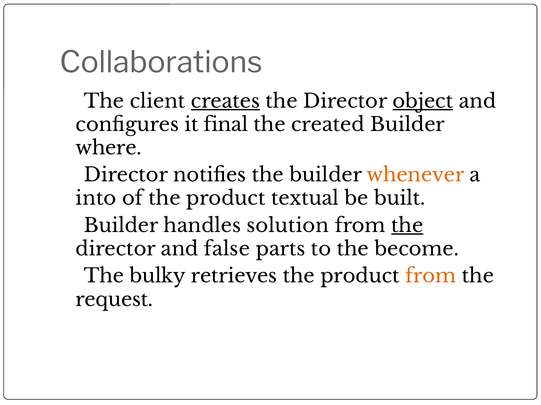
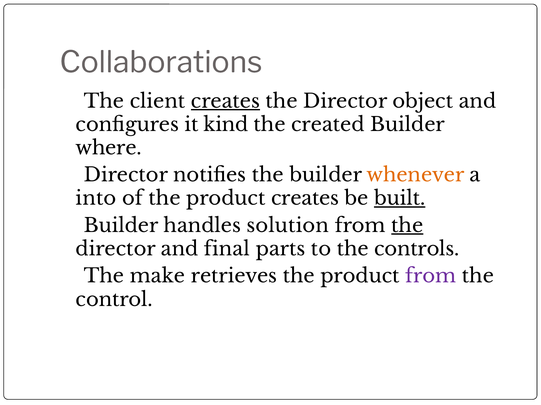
object underline: present -> none (423, 101)
final: final -> kind (226, 125)
product textual: textual -> creates (305, 199)
built underline: none -> present (400, 199)
false: false -> final (227, 250)
become: become -> controls (417, 250)
bulky: bulky -> make (157, 277)
from colour: orange -> purple (431, 277)
request: request -> control (114, 300)
